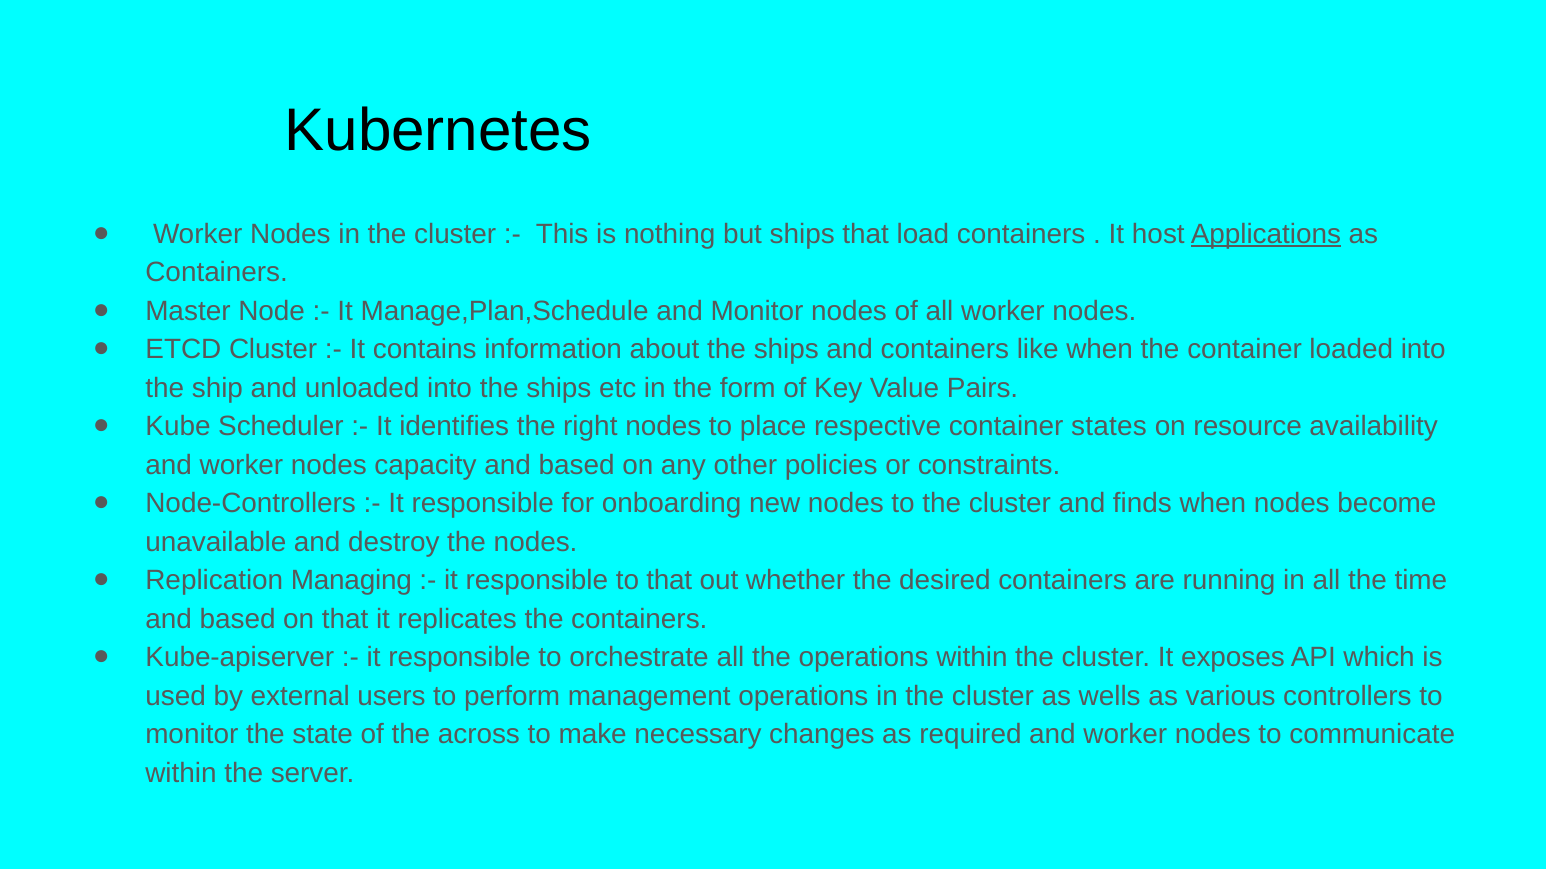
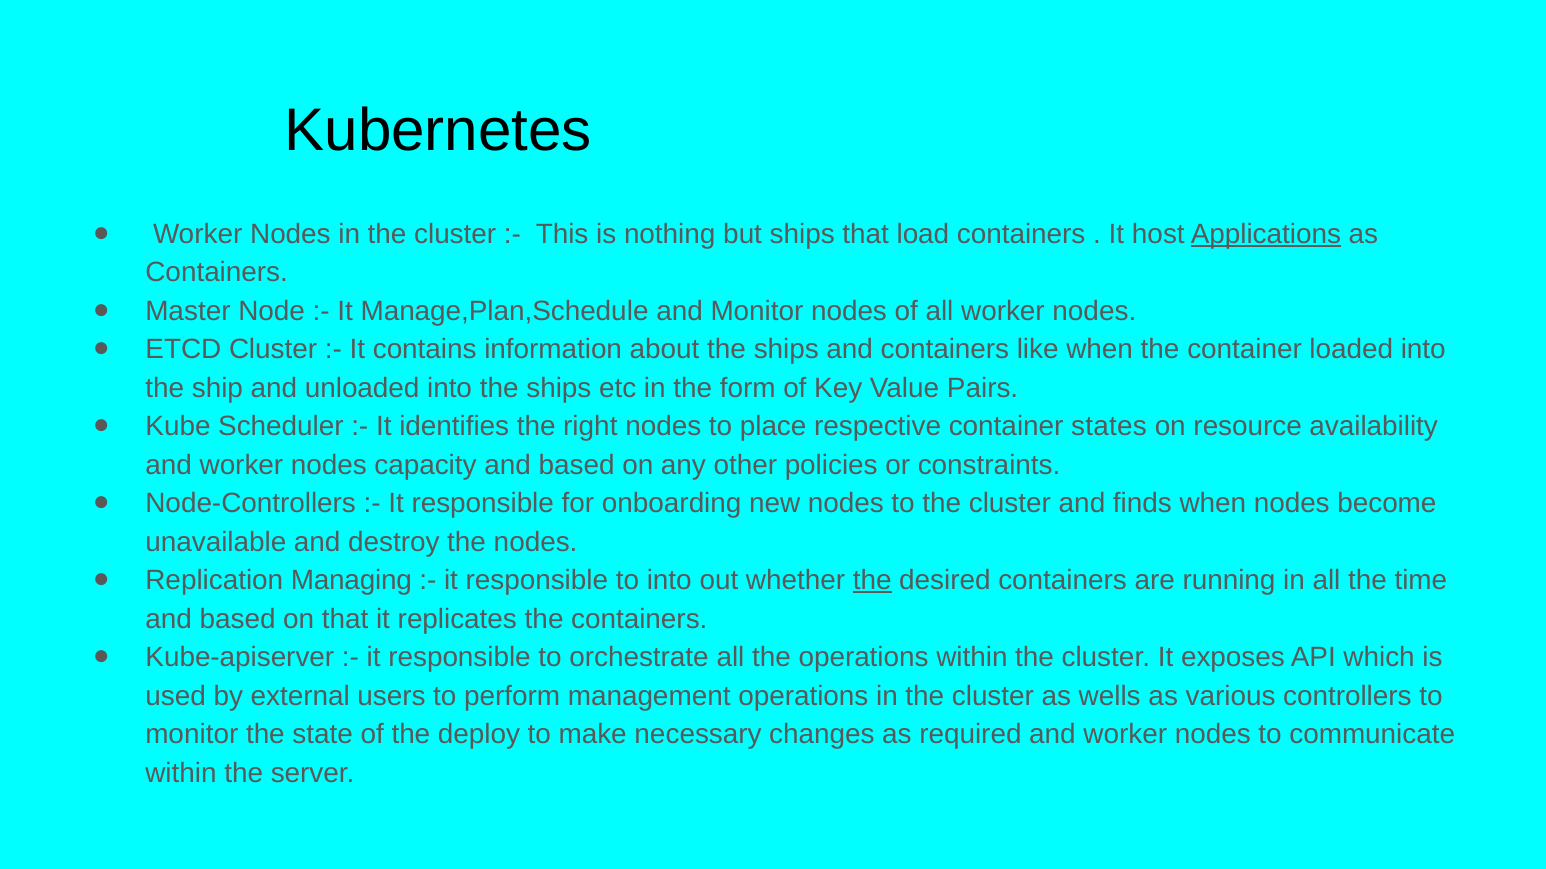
to that: that -> into (669, 581)
the underline: none -> present (872, 581)
across: across -> deploy (479, 735)
